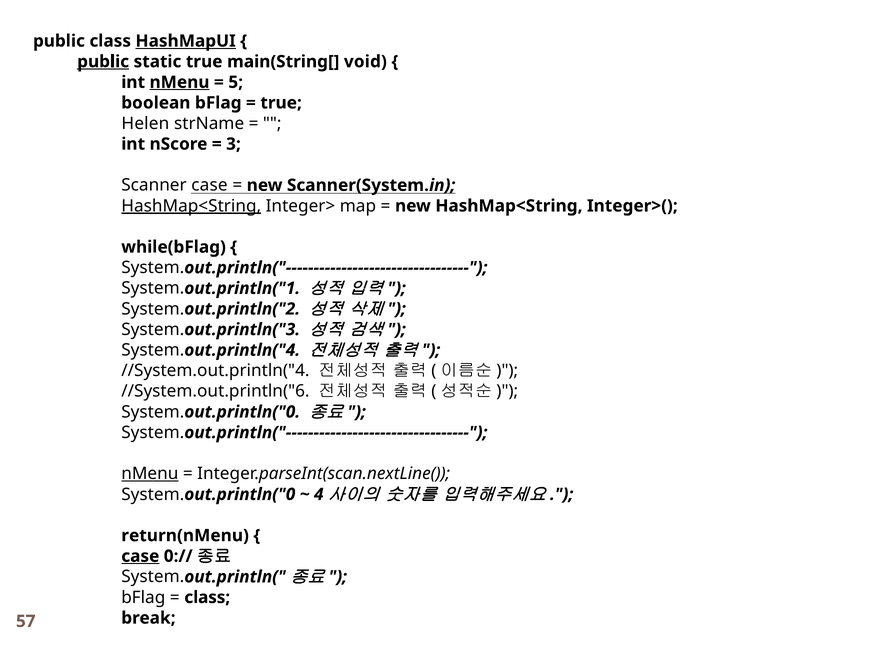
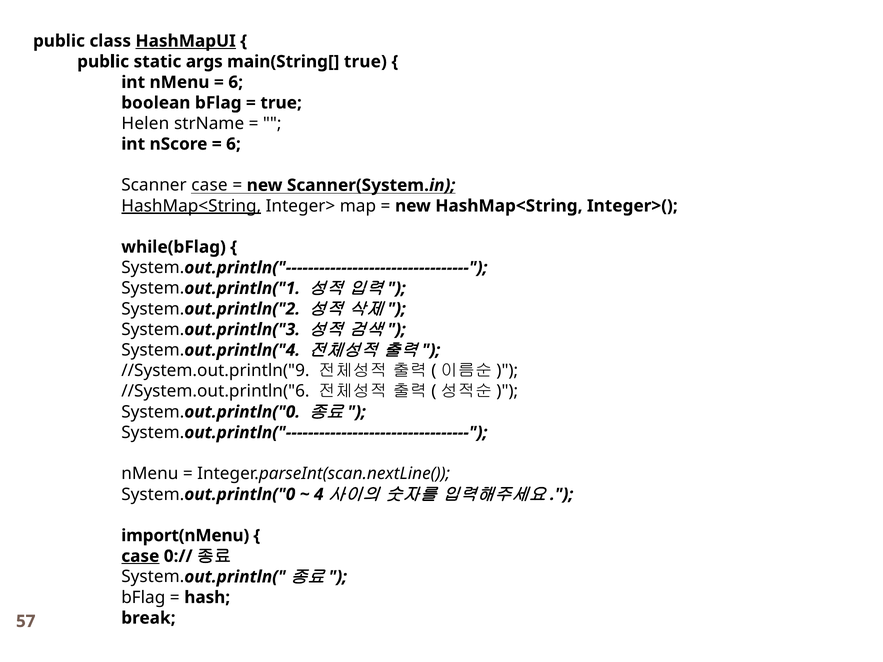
public underline: present -> none (103, 62)
static true: true -> args (204, 62)
main(String[ void: void -> true (365, 62)
nMenu underline: present -> none (180, 82)
5: 5 -> 6 (236, 82)
3: 3 -> 6 (233, 144)
//System.out.println("4: //System.out.println("4 -> //System.out.println("9 (215, 371)
nMenu underline: present -> none (150, 474)
return(nMenu: return(nMenu -> import(nMenu (185, 536)
class: class -> hash (207, 598)
